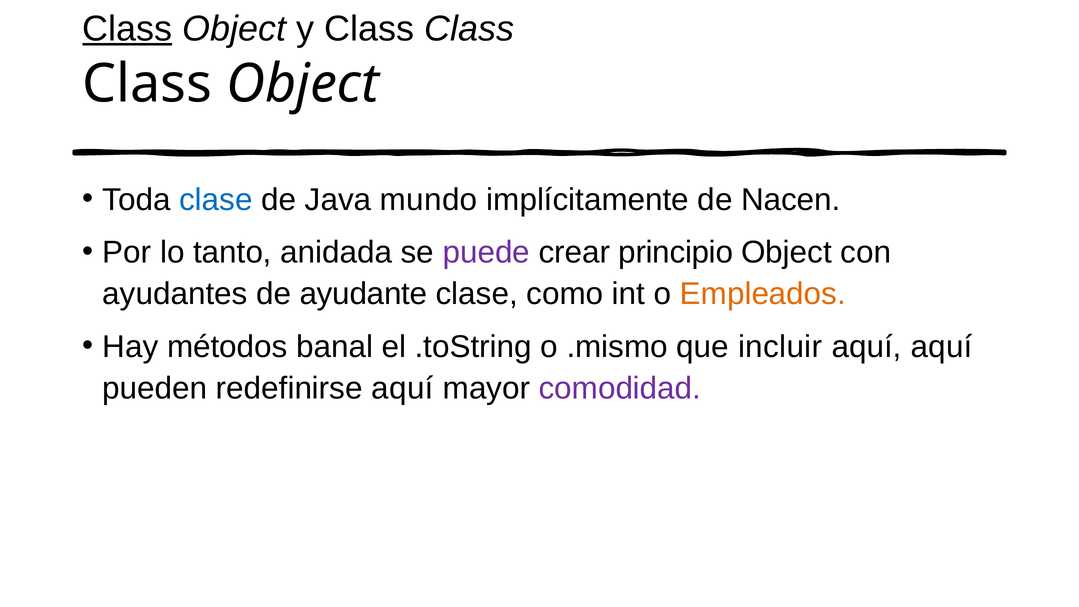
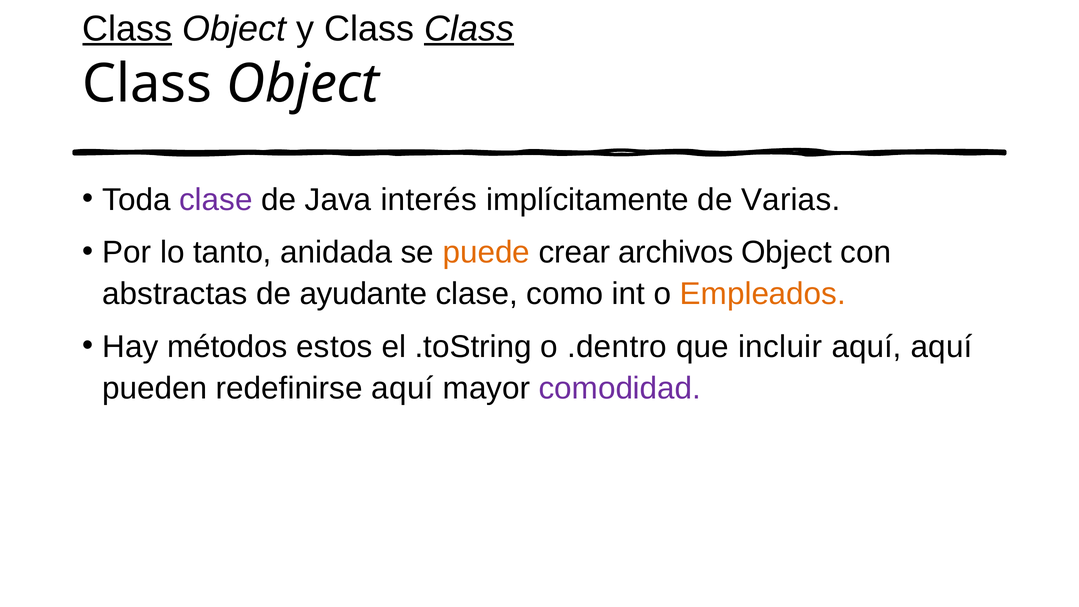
Class underline: none -> present (469, 29)
clase colour: blue -> purple (216, 200)
mundo: mundo -> interés (429, 200)
Nacen: Nacen -> Varias (791, 200)
puede colour: purple -> orange (486, 252)
principio: principio -> archivos (676, 252)
ayudantes: ayudantes -> abstractas (175, 294)
banal: banal -> estos (334, 347)
.mismo: .mismo -> .dentro (617, 347)
